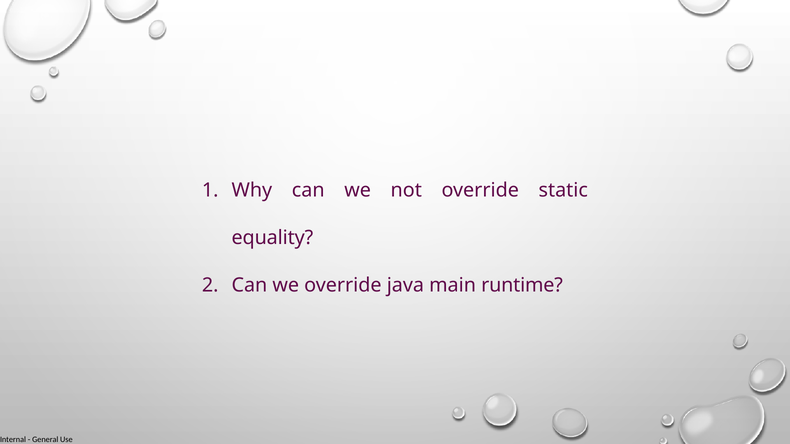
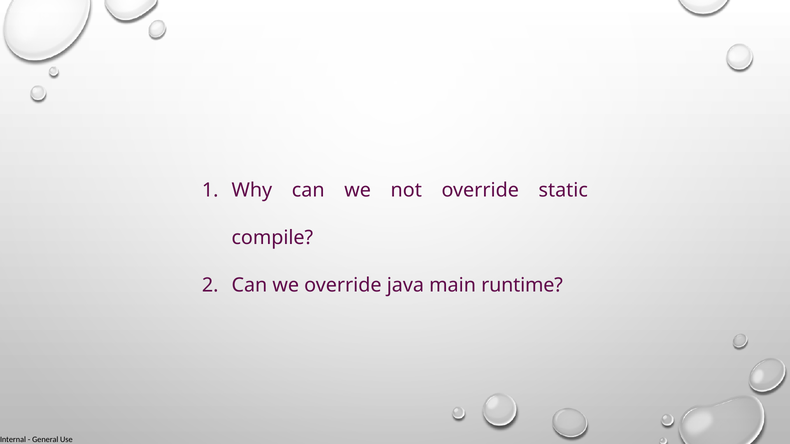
equality: equality -> compile (272, 238)
